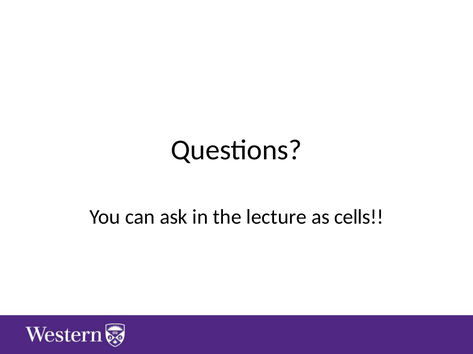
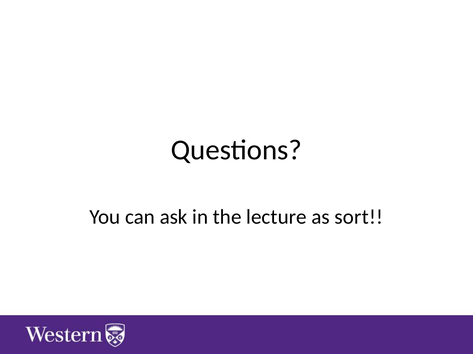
cells: cells -> sort (359, 217)
